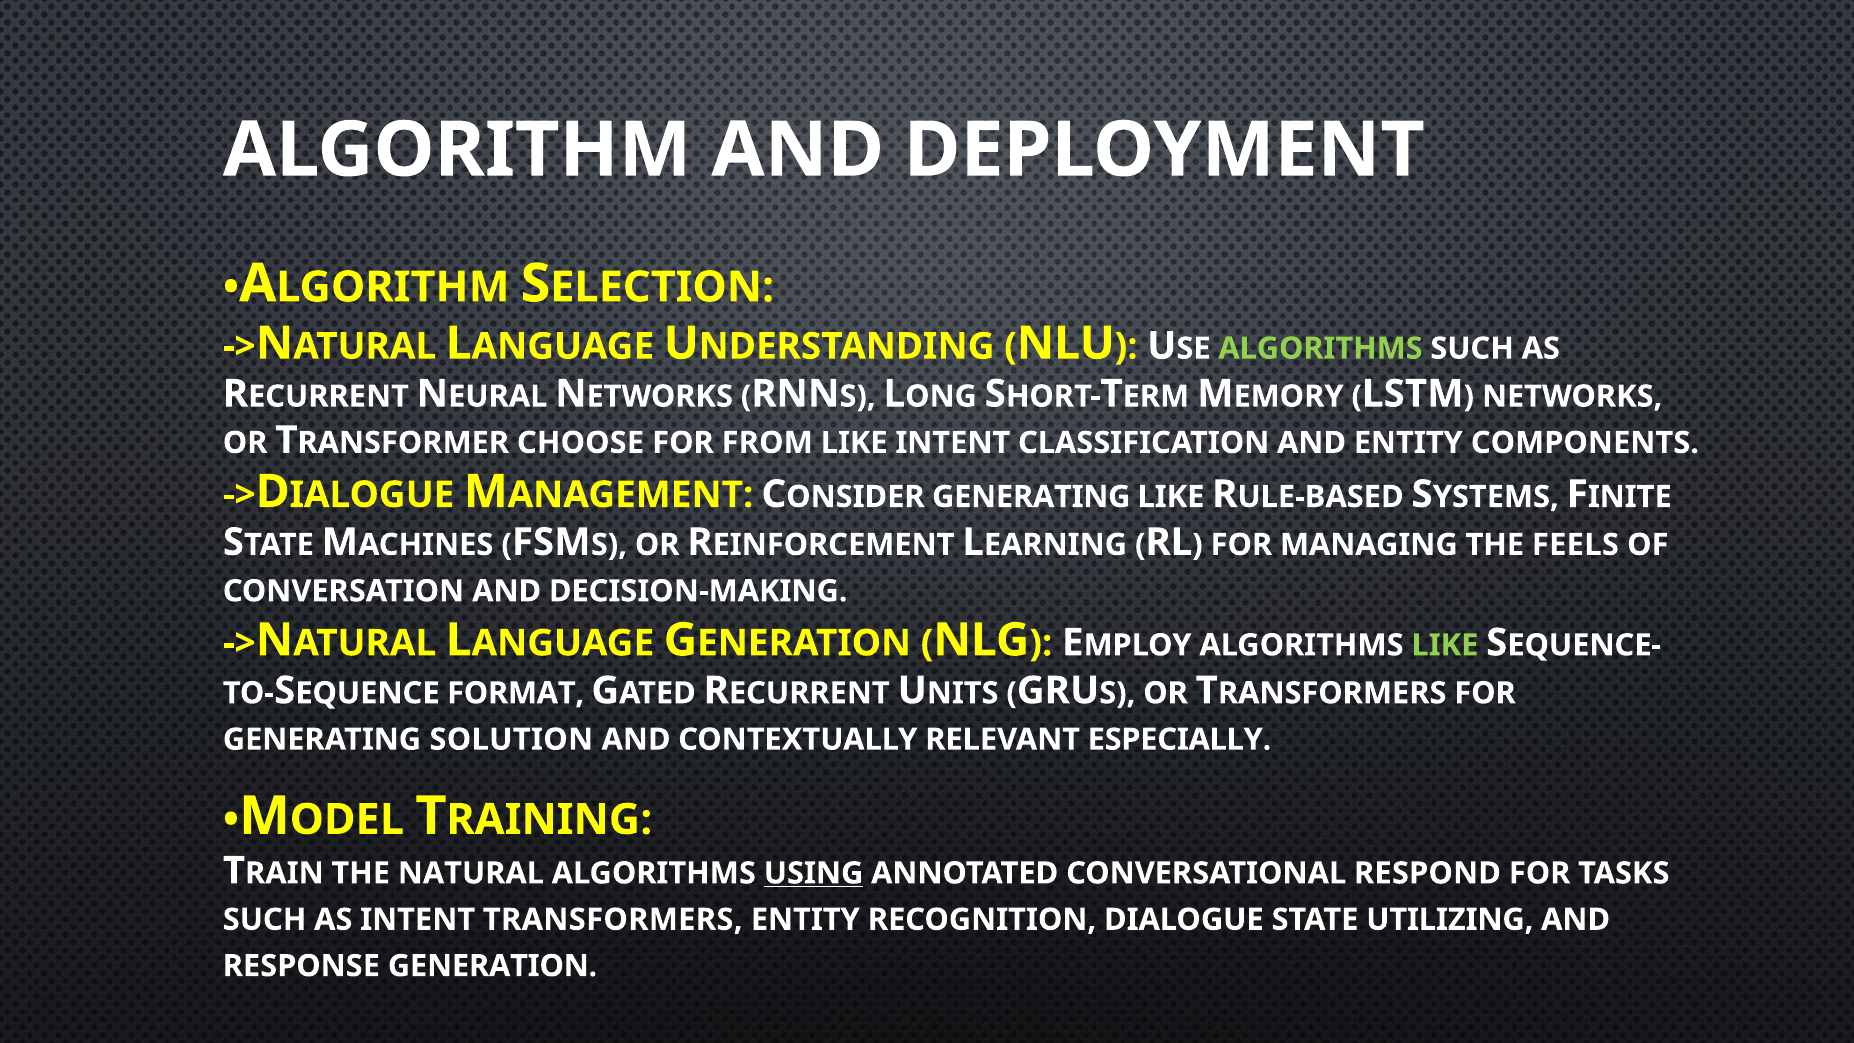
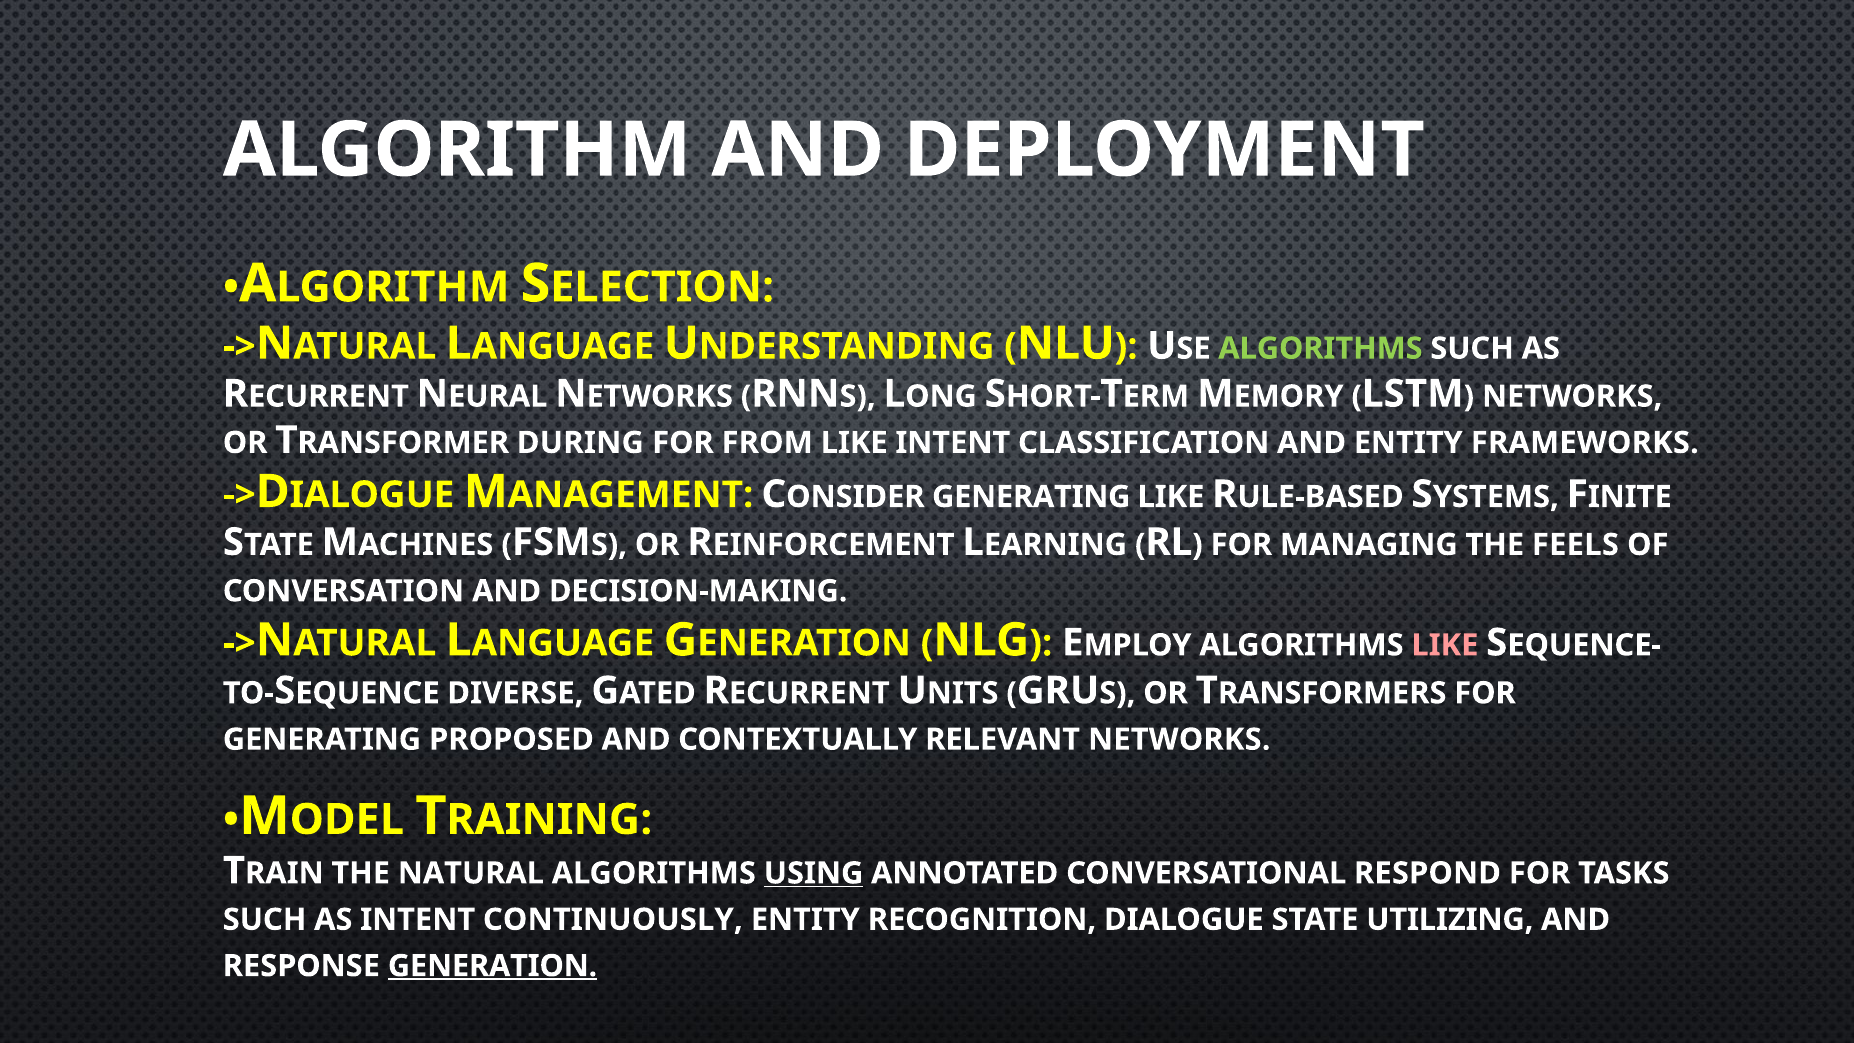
CHOOSE: CHOOSE -> DURING (580, 443)
COMPONENTS: COMPONENTS -> FRAMEWORKS (1585, 443)
LIKE colour: light green -> pink (1445, 645)
FORMAT: FORMAT -> DIVERSE (515, 693)
SOLUTION: SOLUTION -> PROPOSED (511, 739)
RELEVANT ESPECIALLY: ESPECIALLY -> NETWORKS (1179, 739)
INTENT TRANSFORMERS: TRANSFORMERS -> CONTINUOUSLY (613, 920)
GENERATION underline: none -> present (493, 966)
